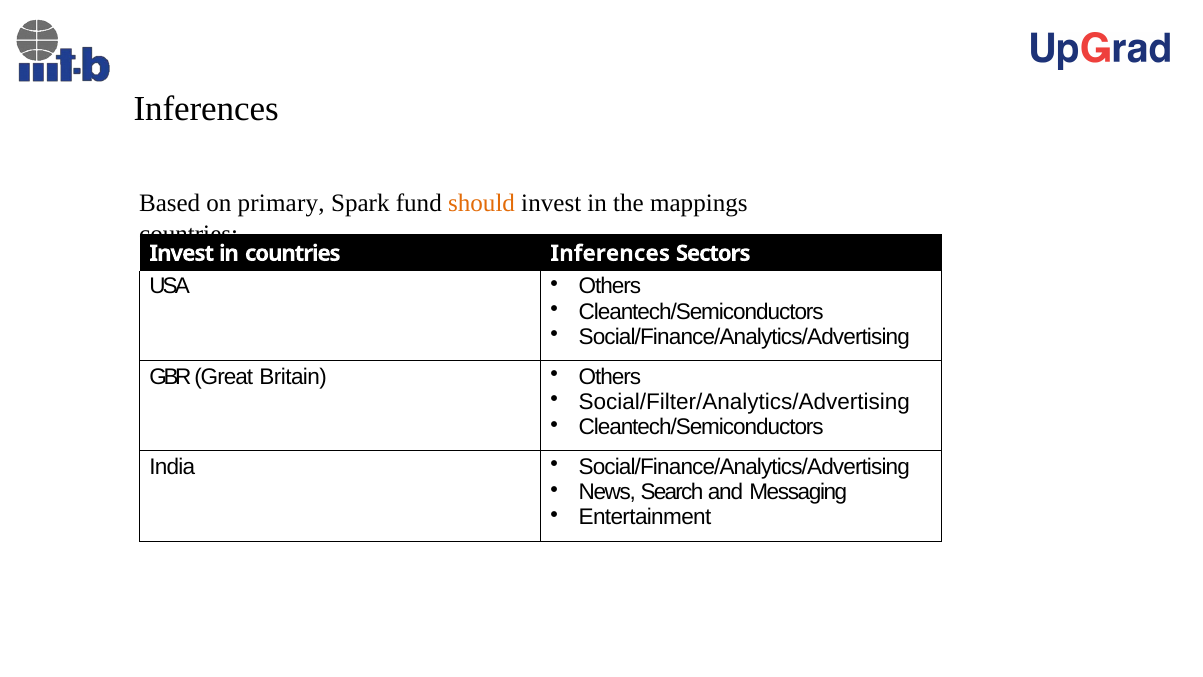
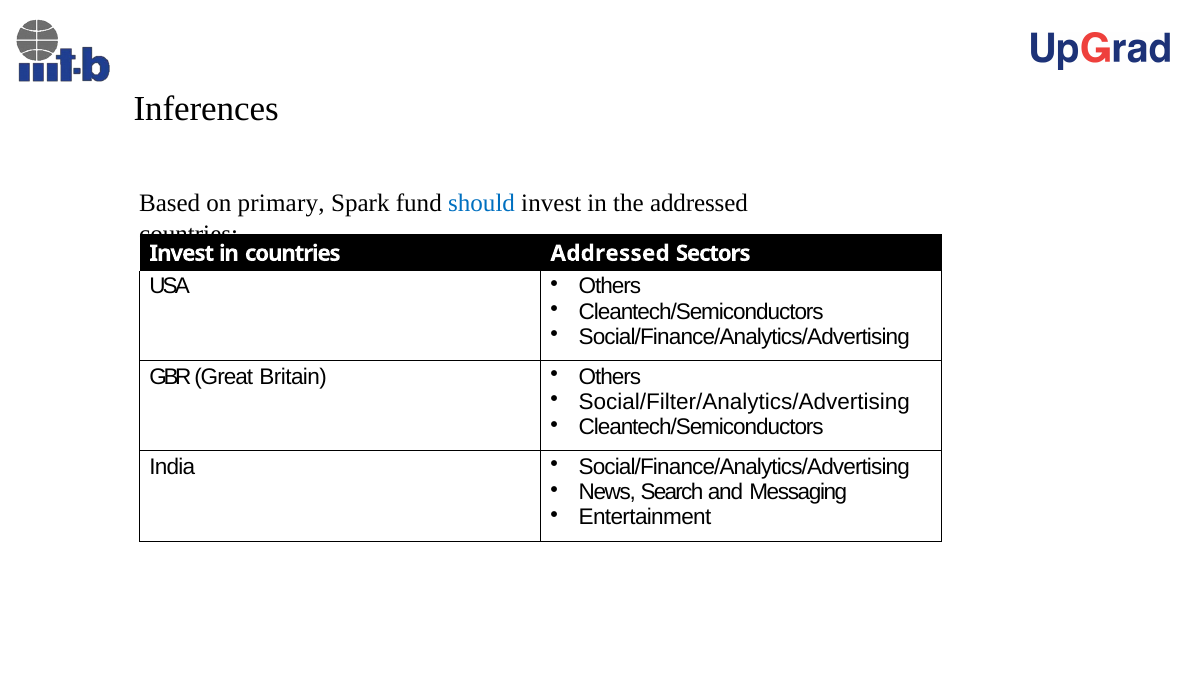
should colour: orange -> blue (482, 204)
the mappings: mappings -> addressed (699, 204)
in countries Inferences: Inferences -> Addressed (610, 253)
